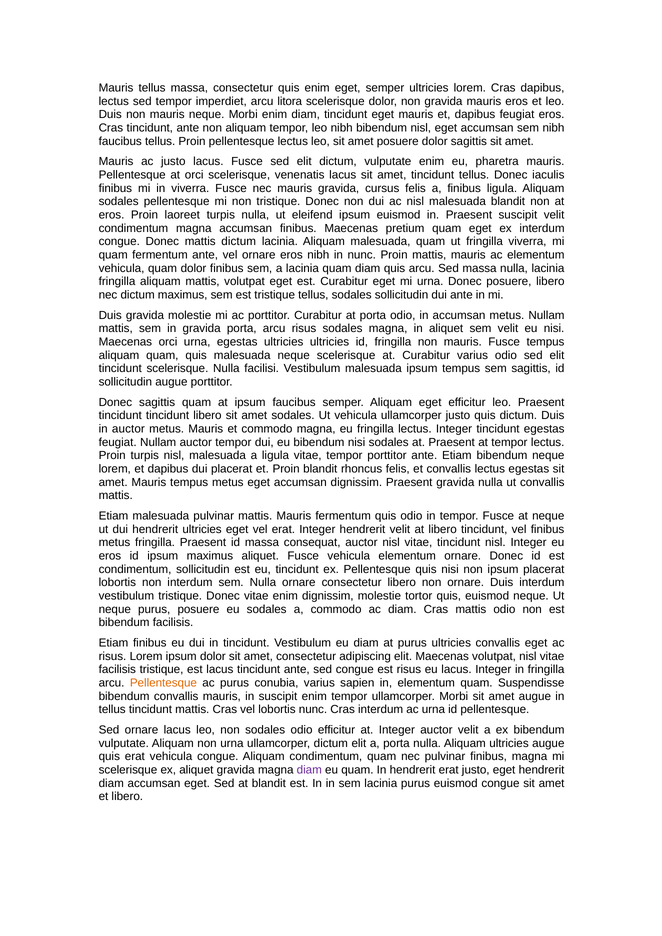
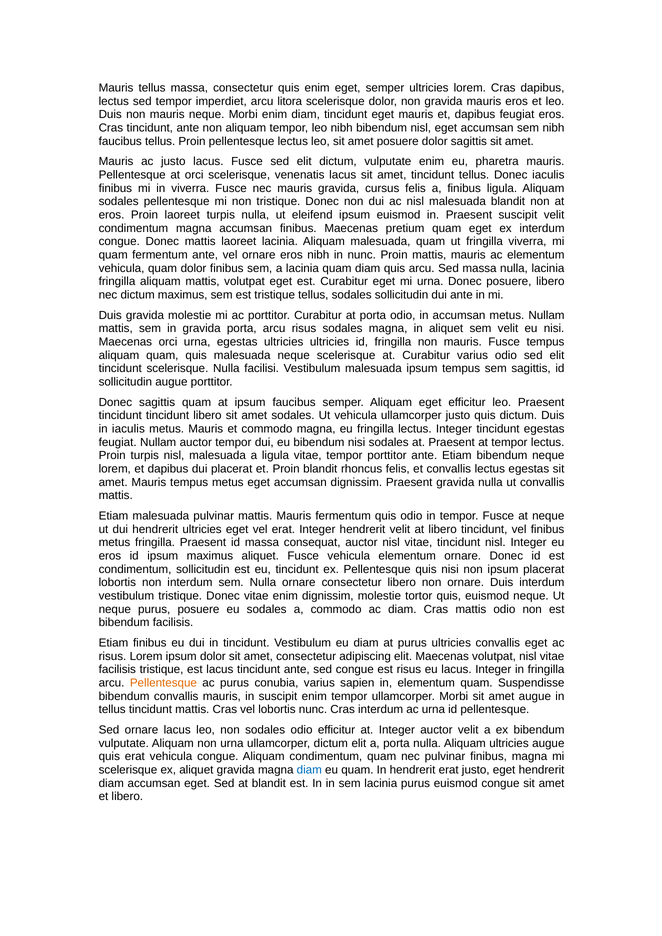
mattis dictum: dictum -> laoreet (239, 242)
in auctor: auctor -> iaculis (128, 429)
diam colour: purple -> blue (309, 770)
